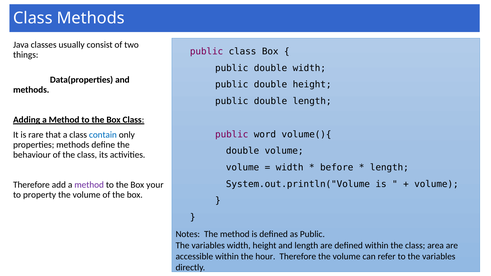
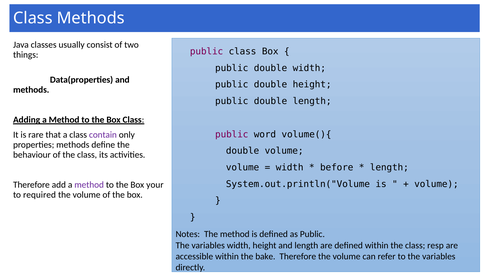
contain colour: blue -> purple (103, 135)
property: property -> required (40, 195)
area: area -> resp (435, 245)
hour: hour -> bake (265, 257)
